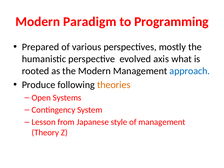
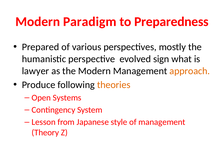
Programming: Programming -> Preparedness (171, 22)
axis: axis -> sign (161, 59)
rooted: rooted -> lawyer (35, 71)
approach colour: blue -> orange (190, 71)
